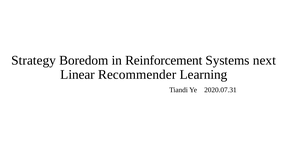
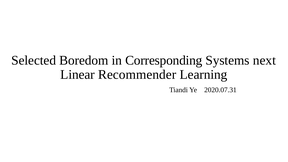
Strategy: Strategy -> Selected (34, 60)
Reinforcement: Reinforcement -> Corresponding (164, 60)
